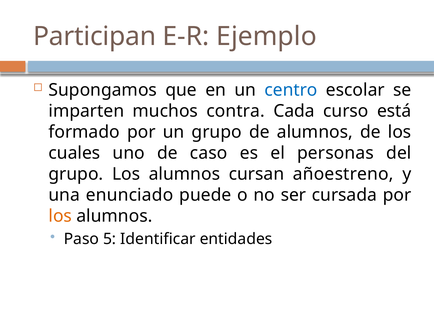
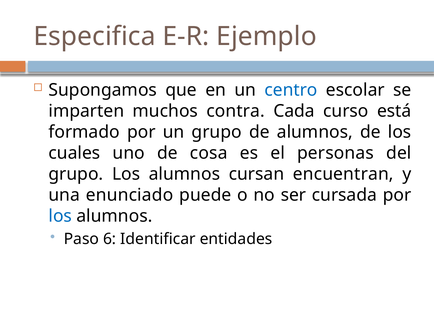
Participan: Participan -> Especifica (94, 36)
caso: caso -> cosa (209, 153)
añoestreno: añoestreno -> encuentran (343, 174)
los colour: orange -> blue (60, 216)
5: 5 -> 6 (110, 239)
